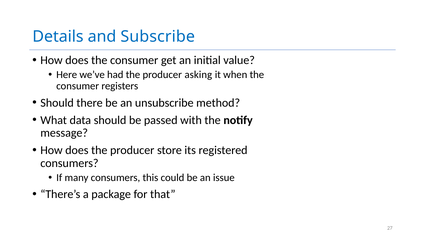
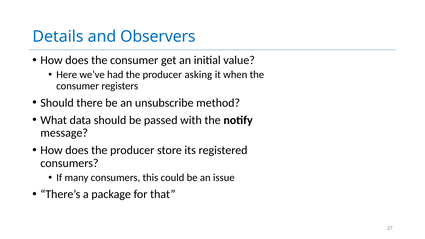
Subscribe: Subscribe -> Observers (158, 37)
